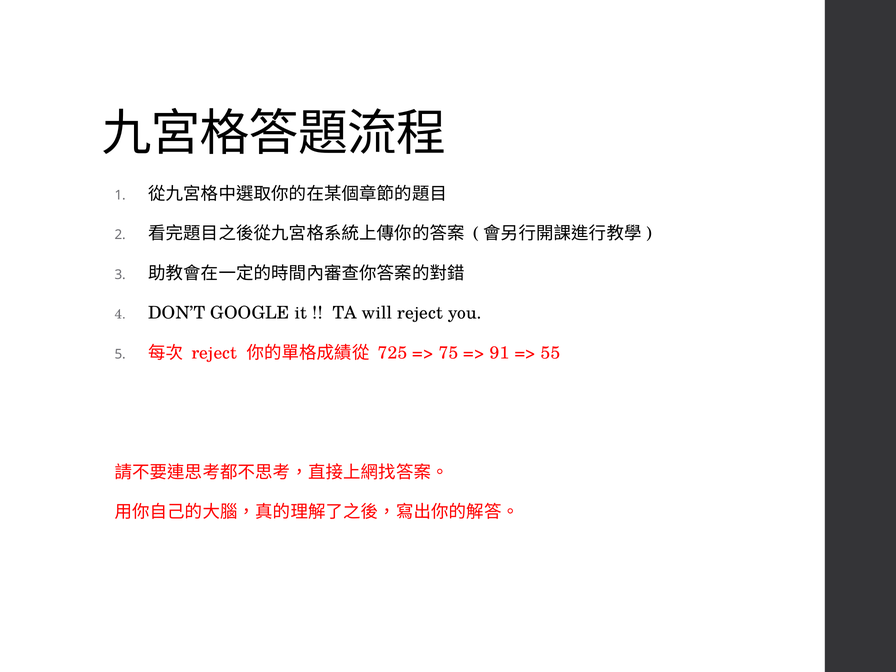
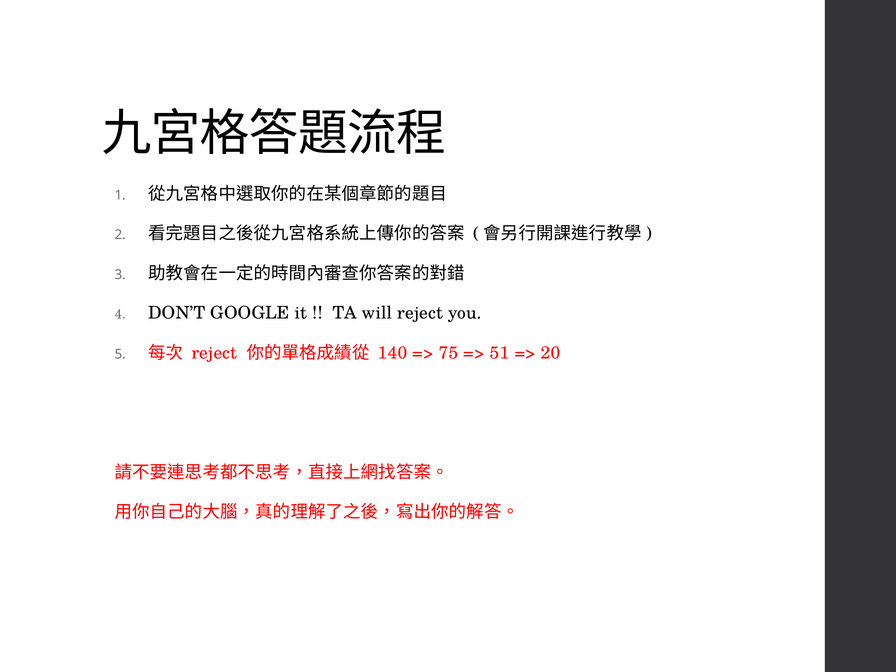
725: 725 -> 140 (393, 353)
91: 91 -> 51 (500, 353)
55: 55 -> 20 (551, 353)
